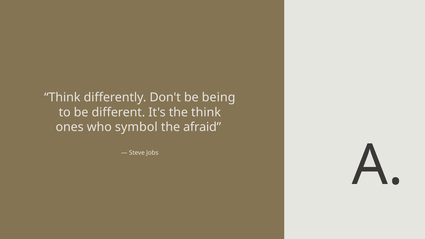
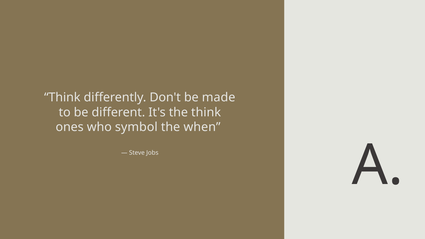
being: being -> made (219, 97)
afraid: afraid -> when (202, 127)
